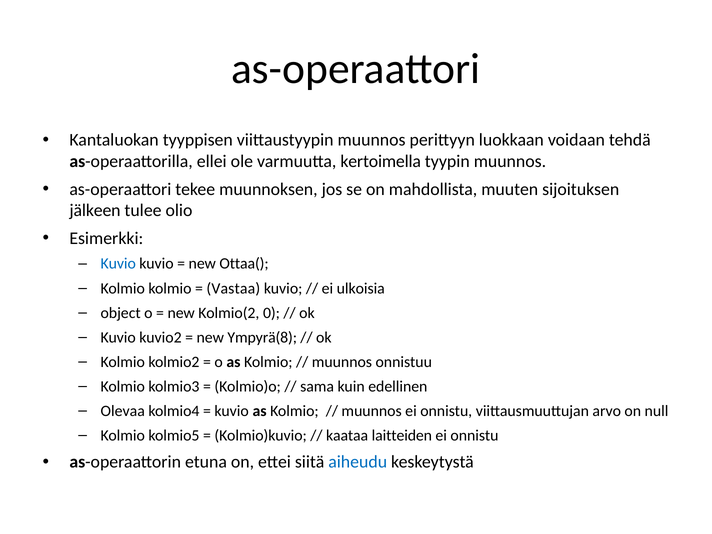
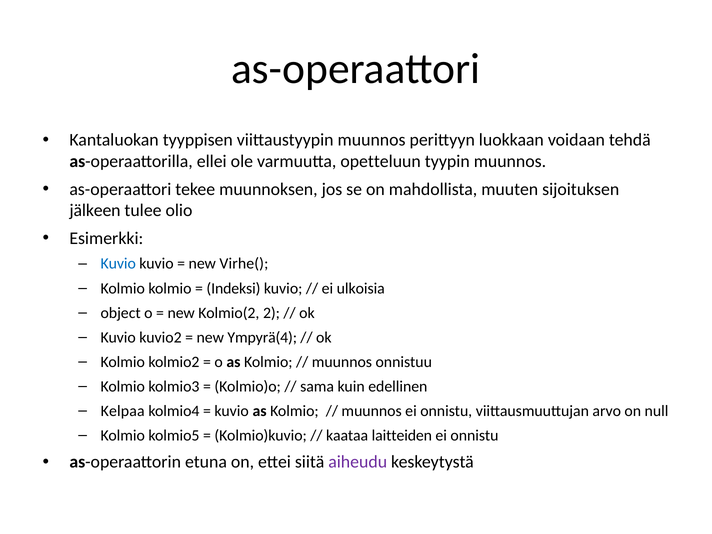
kertoimella: kertoimella -> opetteluun (381, 161)
Ottaa(: Ottaa( -> Virhe( (244, 264)
Vastaa: Vastaa -> Indeksi (233, 288)
0: 0 -> 2 (271, 313)
Ympyrä(8: Ympyrä(8 -> Ympyrä(4 (262, 337)
Olevaa: Olevaa -> Kelpaa (123, 411)
aiheudu colour: blue -> purple (358, 462)
